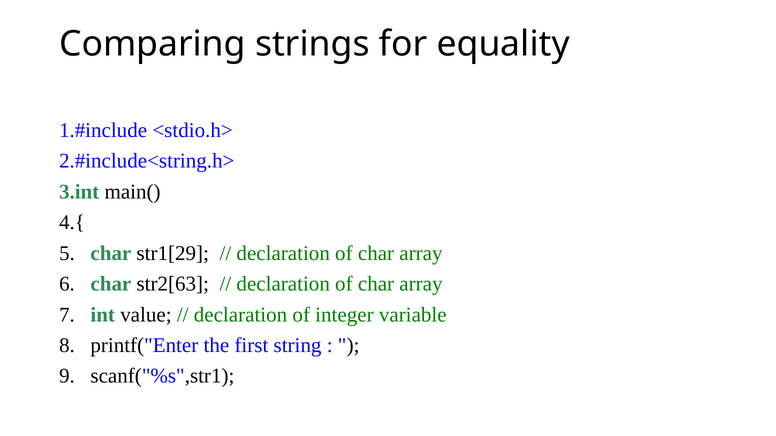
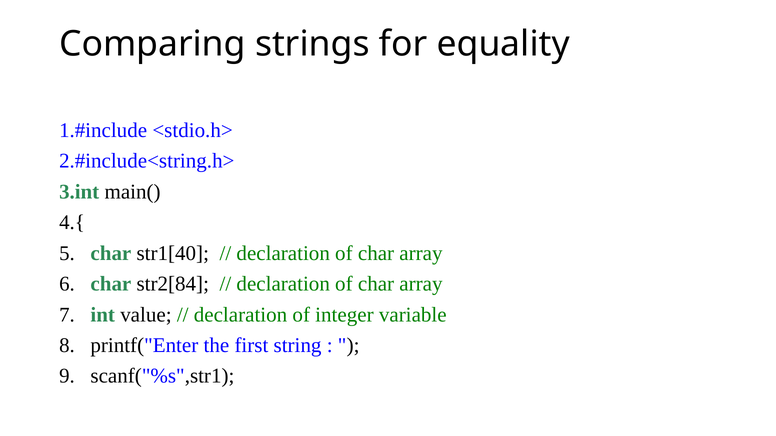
str1[29: str1[29 -> str1[40 (173, 253)
str2[63: str2[63 -> str2[84 (173, 284)
